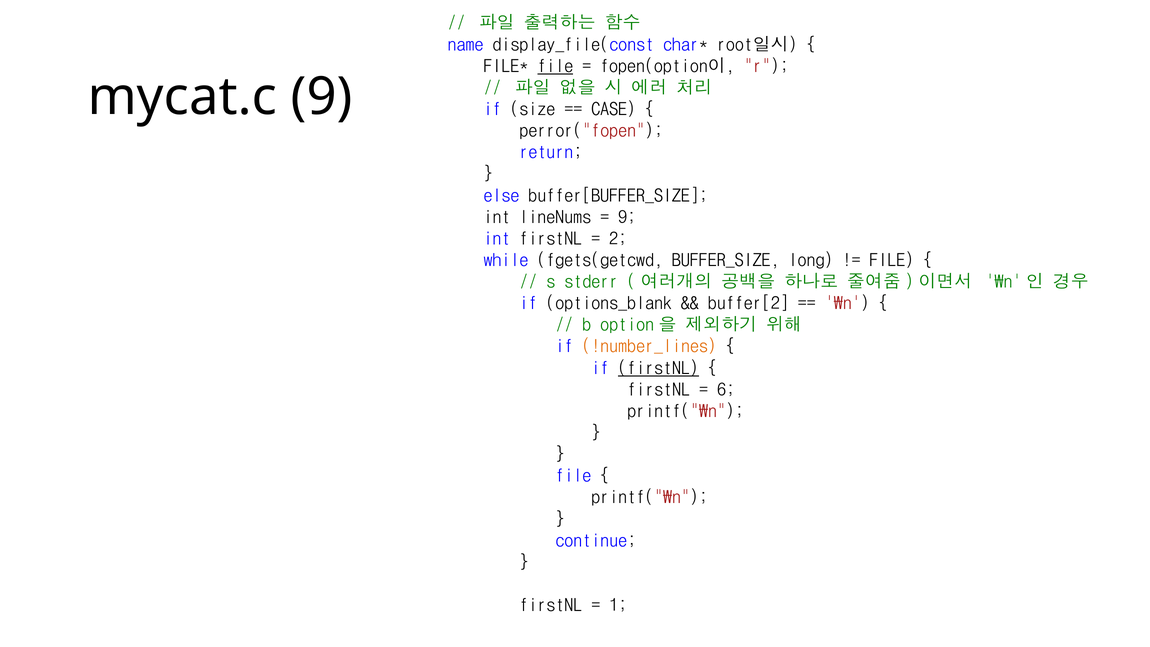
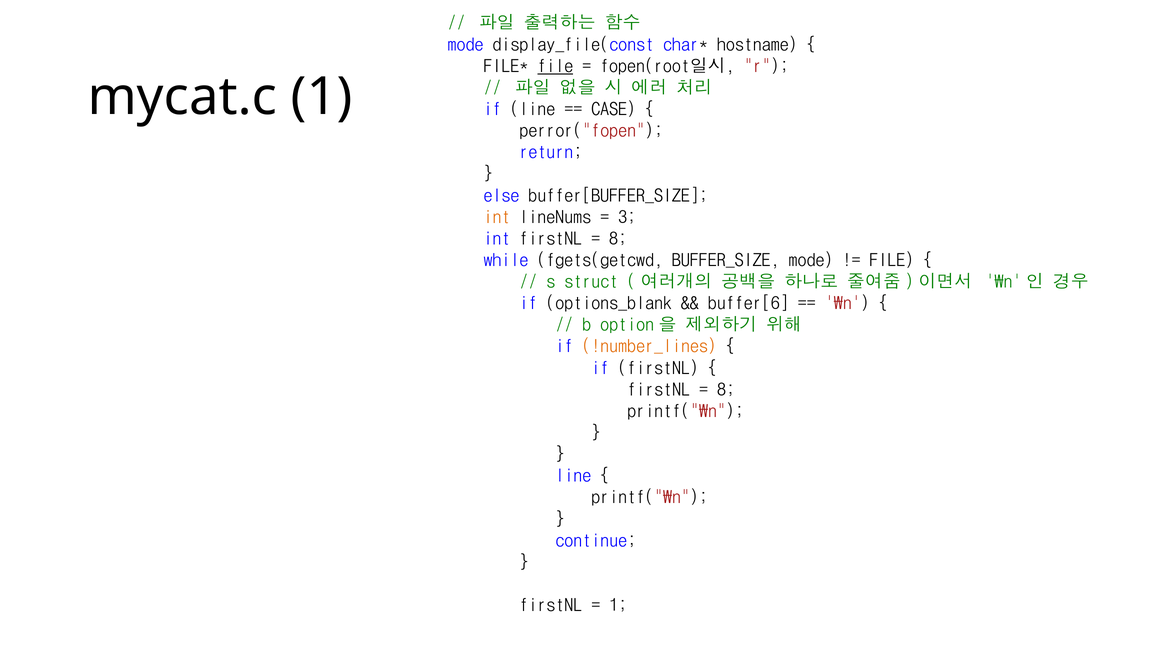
name: name -> mode (466, 45)
root일시: root일시 -> hostname (757, 45)
fopen(option이: fopen(option이 -> fopen(root일시 (667, 66)
mycat.c 9: 9 -> 1 (322, 97)
if size: size -> line (533, 109)
int colour: black -> orange (497, 217)
9: 9 -> 3 (627, 217)
2: 2 -> 8 (618, 239)
BUFFER_SIZE long: long -> mode (811, 260)
stderr: stderr -> struct (591, 282)
buffer[2: buffer[2 -> buffer[6 (748, 303)
firstNL underline: present -> none (659, 368)
6: 6 -> 8 (726, 390)
file: file -> line (573, 476)
